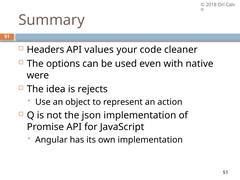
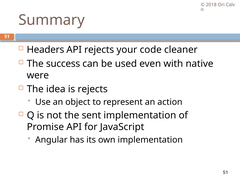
API values: values -> rejects (99, 50)
options: options -> success (63, 64)
json: json -> sent (91, 115)
